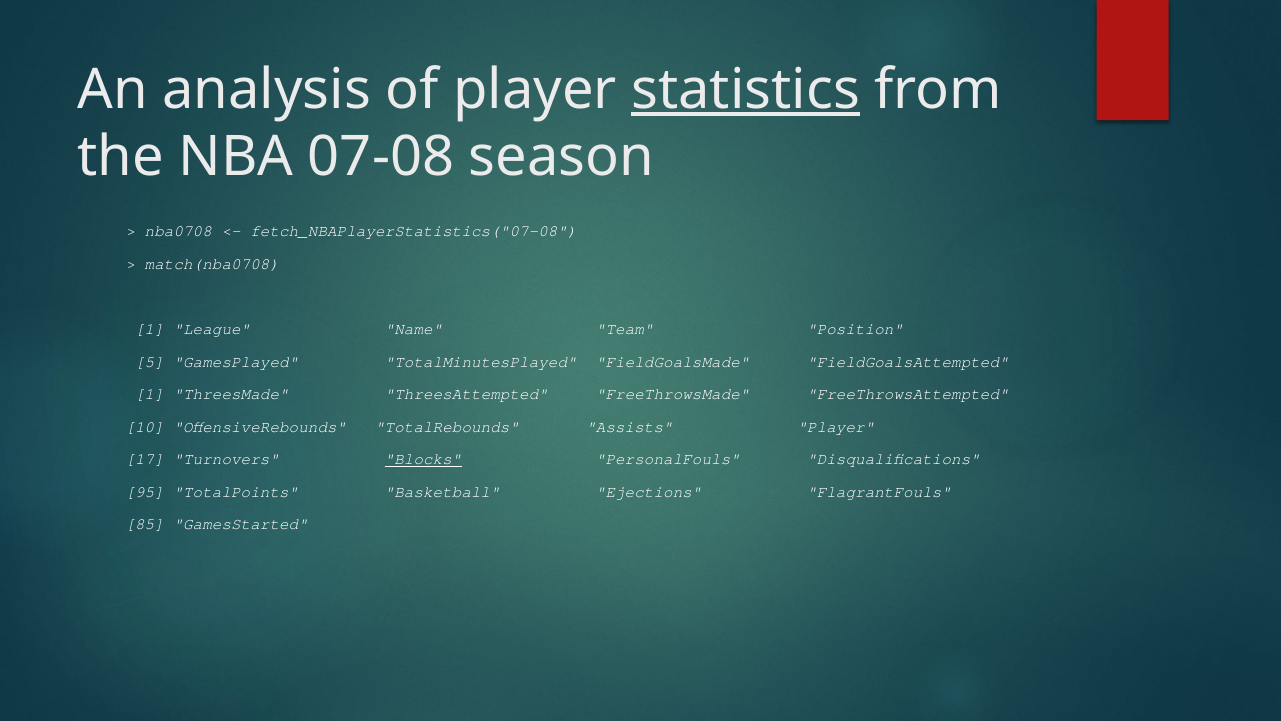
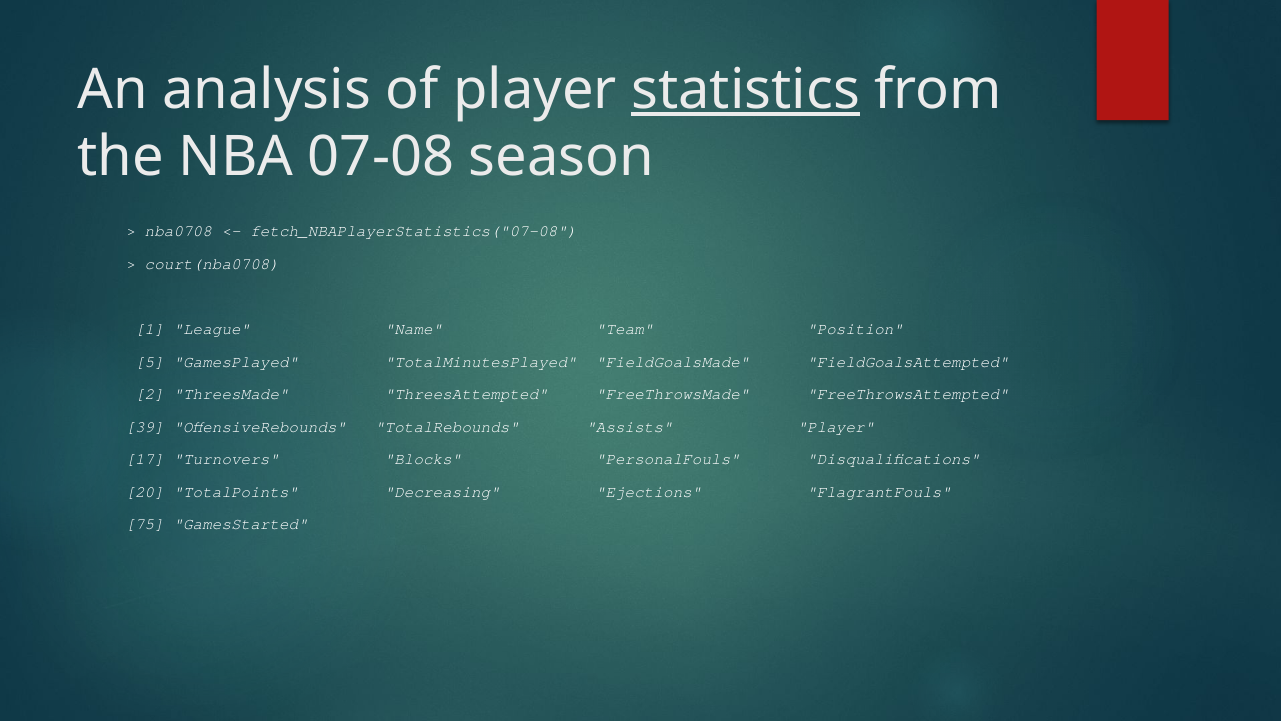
match(nba0708: match(nba0708 -> court(nba0708 (212, 264)
1: 1 -> 2 (150, 394)
10: 10 -> 39 (145, 427)
Blocks underline: present -> none (423, 459)
95: 95 -> 20 (145, 492)
Basketball: Basketball -> Decreasing (442, 492)
85: 85 -> 75 (145, 524)
